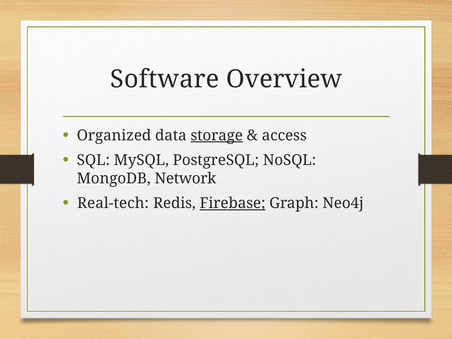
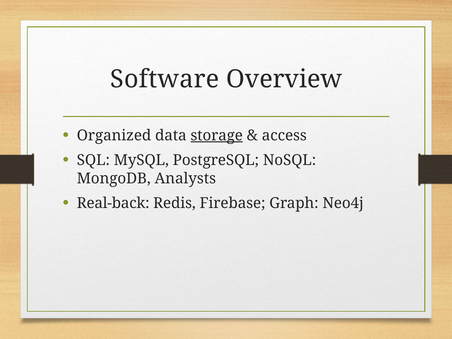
Network: Network -> Analysts (185, 178)
Real-tech: Real-tech -> Real-back (113, 203)
Firebase underline: present -> none (233, 203)
